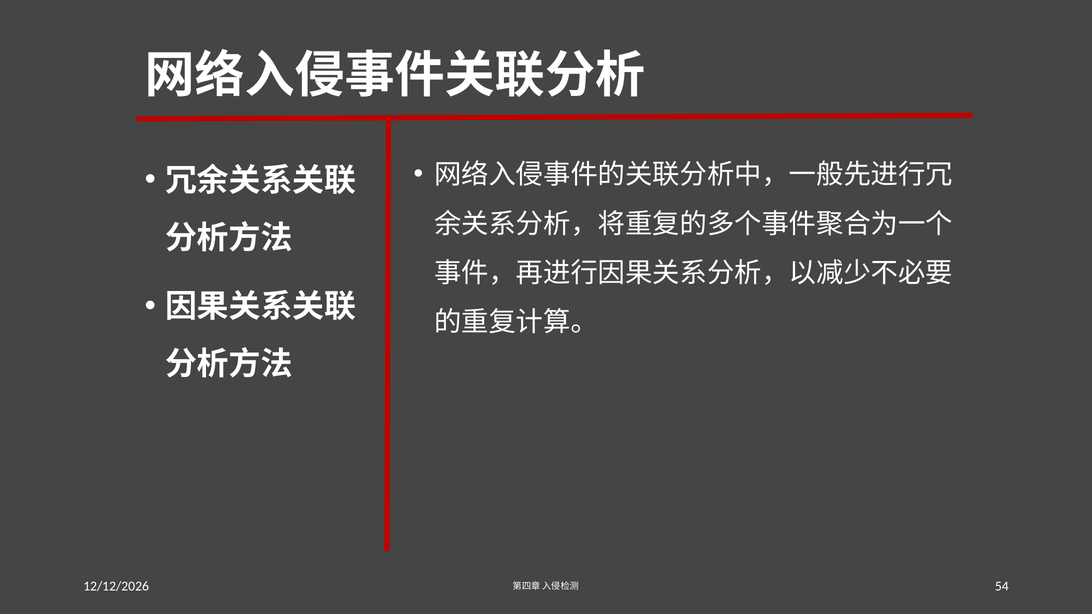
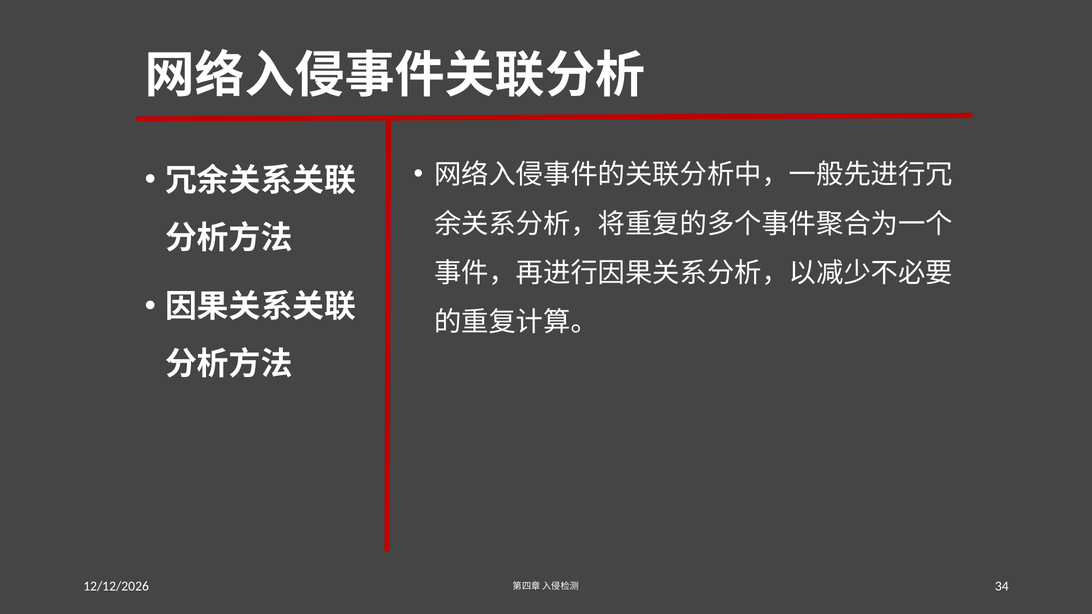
54: 54 -> 34 (1002, 586)
